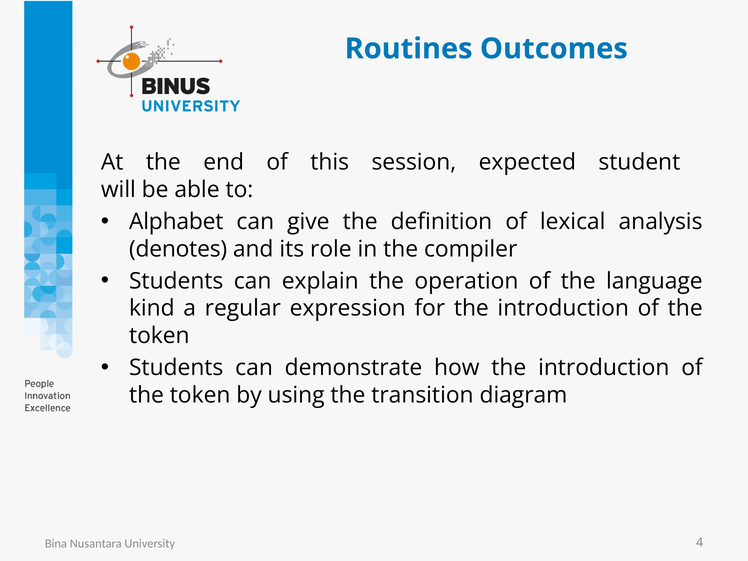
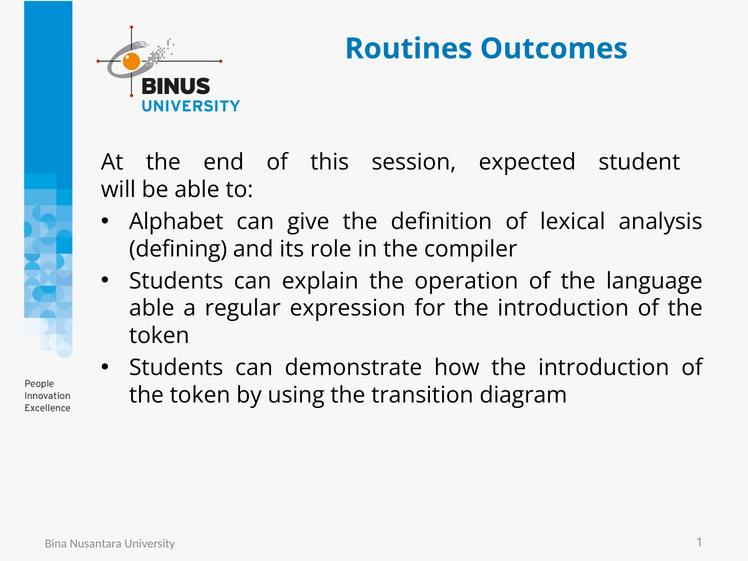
denotes: denotes -> defining (178, 249)
kind: kind -> able (152, 308)
4: 4 -> 1 (700, 543)
